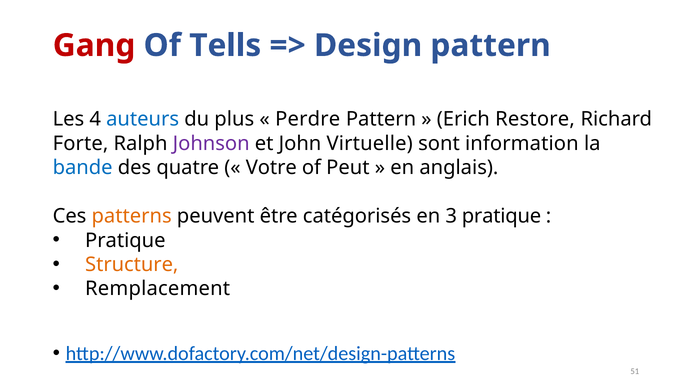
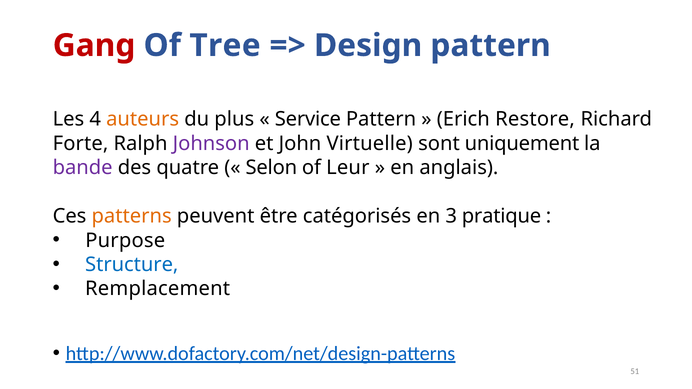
Tells: Tells -> Tree (225, 46)
auteurs colour: blue -> orange (143, 119)
Perdre: Perdre -> Service (308, 119)
information: information -> uniquement (522, 144)
bande colour: blue -> purple (83, 168)
Votre: Votre -> Selon (271, 168)
Peut: Peut -> Leur (348, 168)
Pratique: Pratique -> Purpose (125, 241)
Structure colour: orange -> blue (132, 265)
